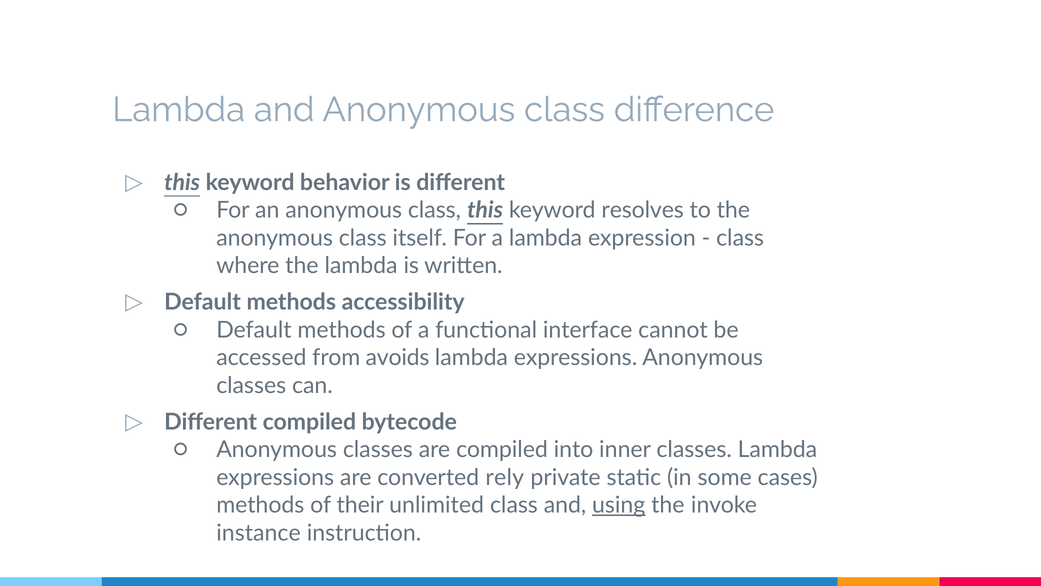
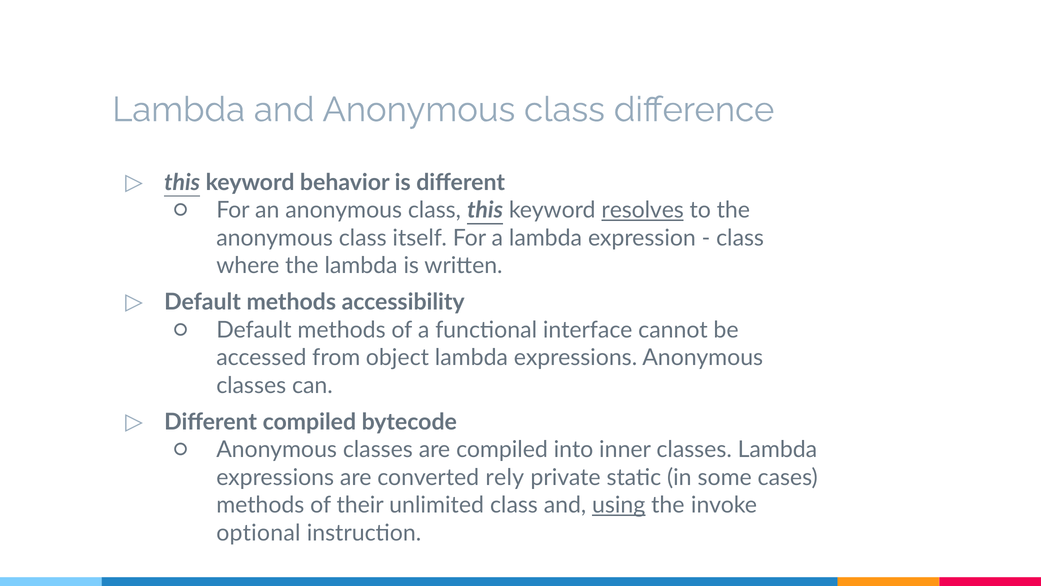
resolves underline: none -> present (643, 210)
avoids: avoids -> object (397, 357)
instance: instance -> optional (258, 533)
